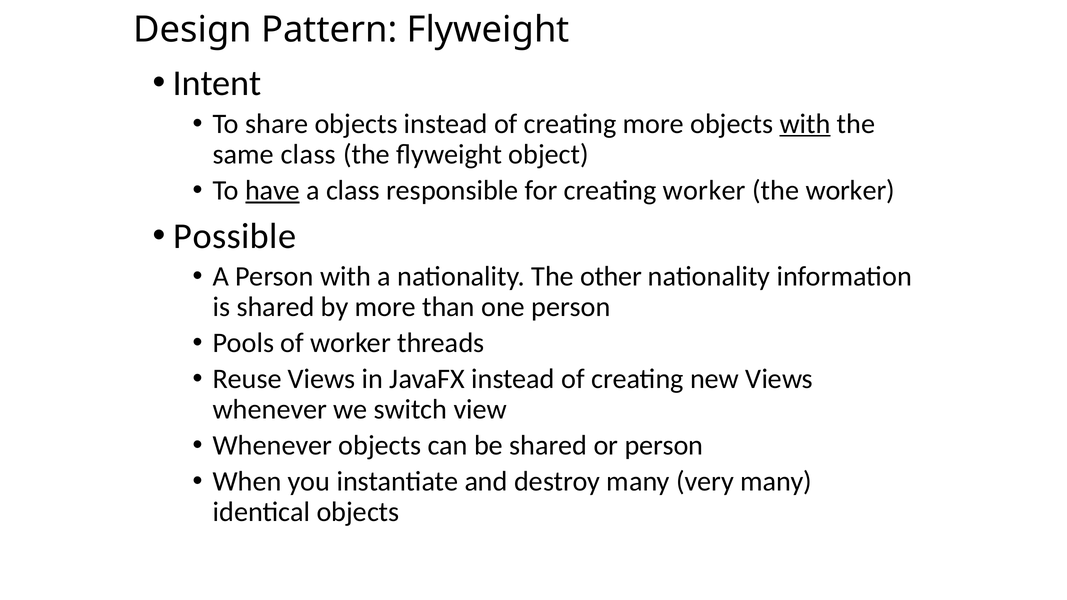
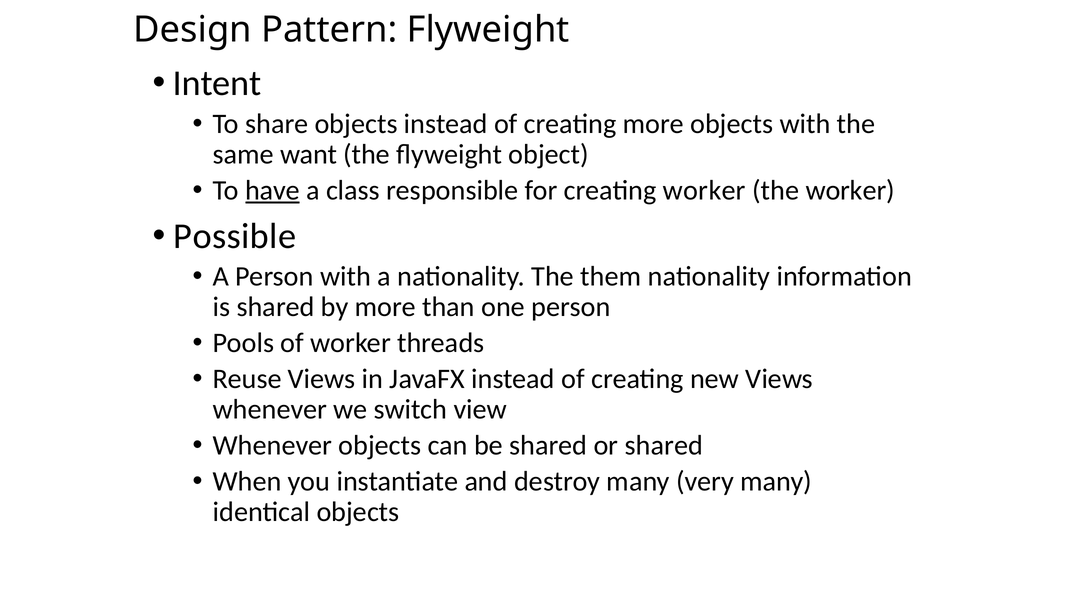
with underline: present -> none (805, 124)
same class: class -> want (309, 154)
other: other -> them (611, 277)
or person: person -> shared (664, 446)
